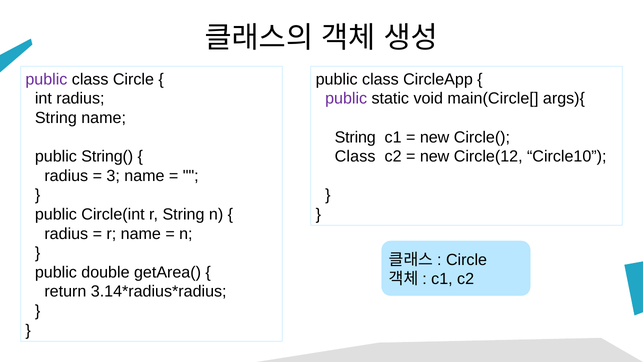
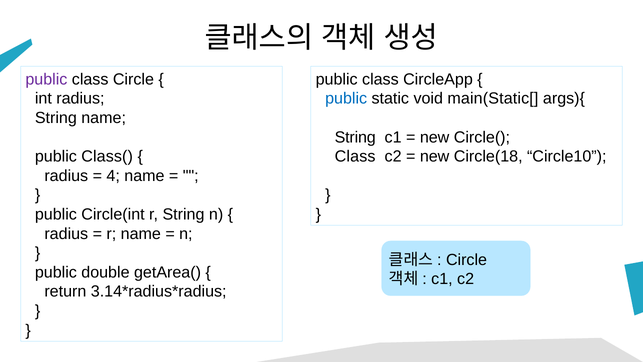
public colour: purple -> blue (346, 98)
main(Circle[: main(Circle[ -> main(Static[ (493, 98)
String(: String( -> Class( (107, 156)
Circle(12: Circle(12 -> Circle(18 (488, 156)
3: 3 -> 4 (113, 176)
